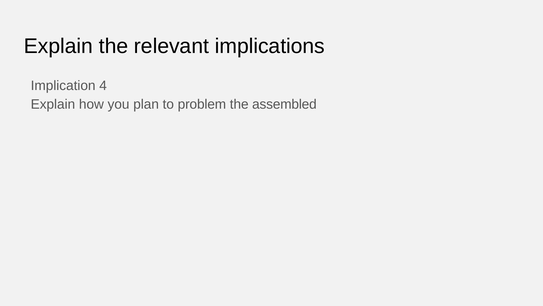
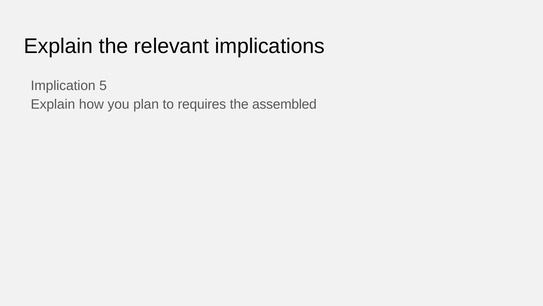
4: 4 -> 5 (103, 85)
problem: problem -> requires (202, 104)
